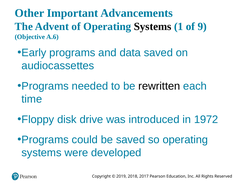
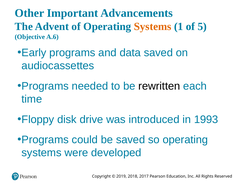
Systems colour: black -> orange (153, 26)
9: 9 -> 5 (202, 26)
1972: 1972 -> 1993 (206, 119)
